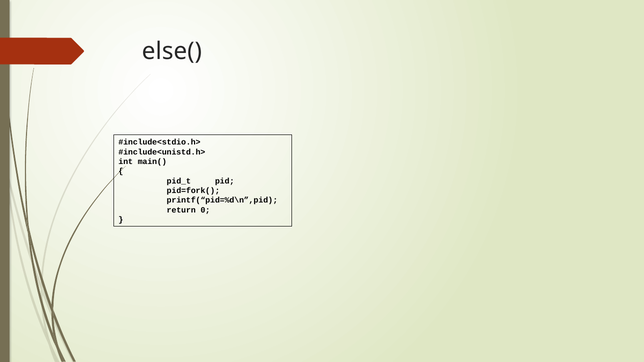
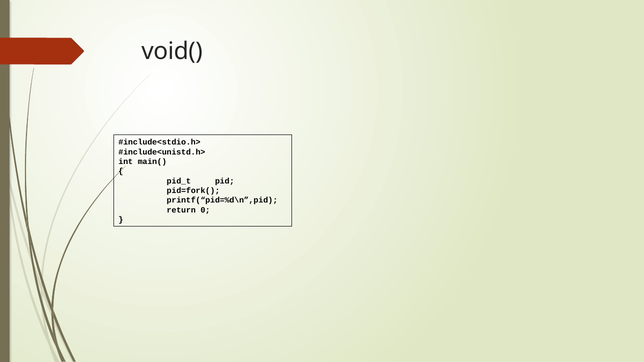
else(: else( -> void( (172, 52)
